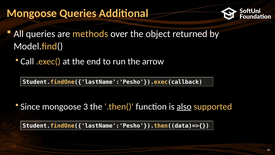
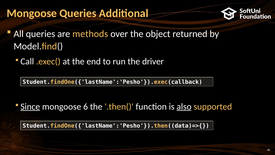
arrow: arrow -> driver (153, 61)
Since underline: none -> present (30, 106)
3: 3 -> 6 (86, 106)
